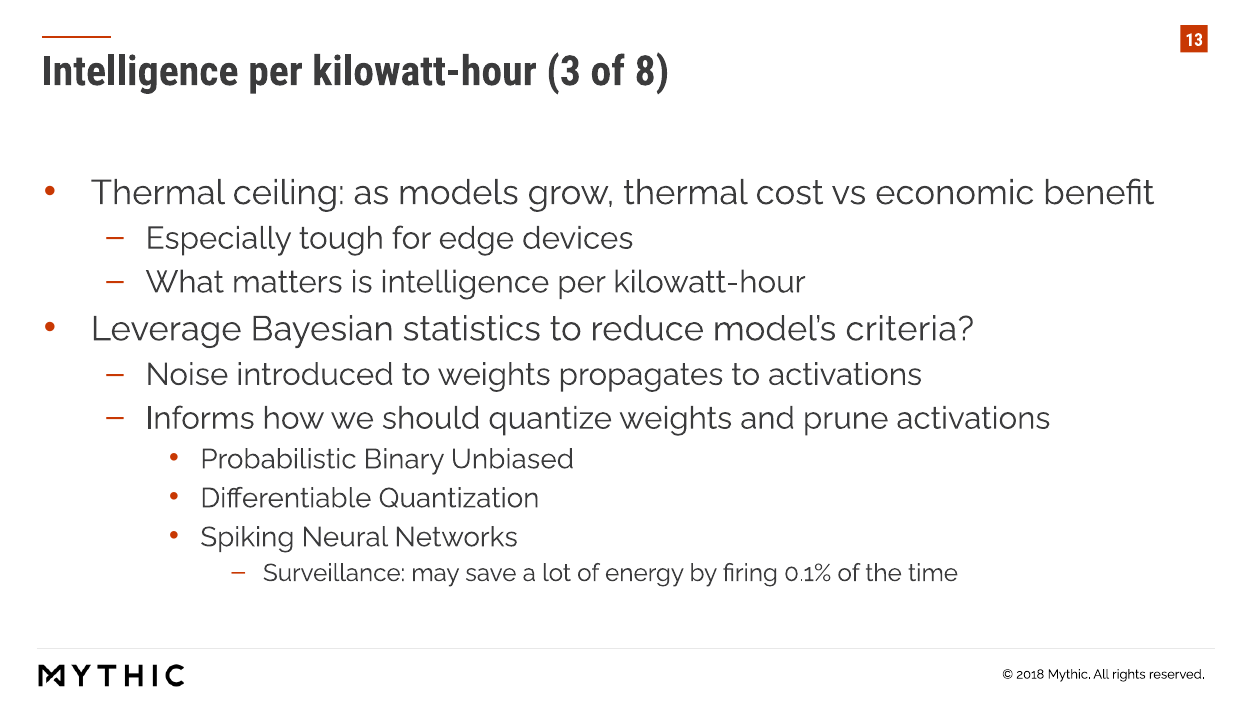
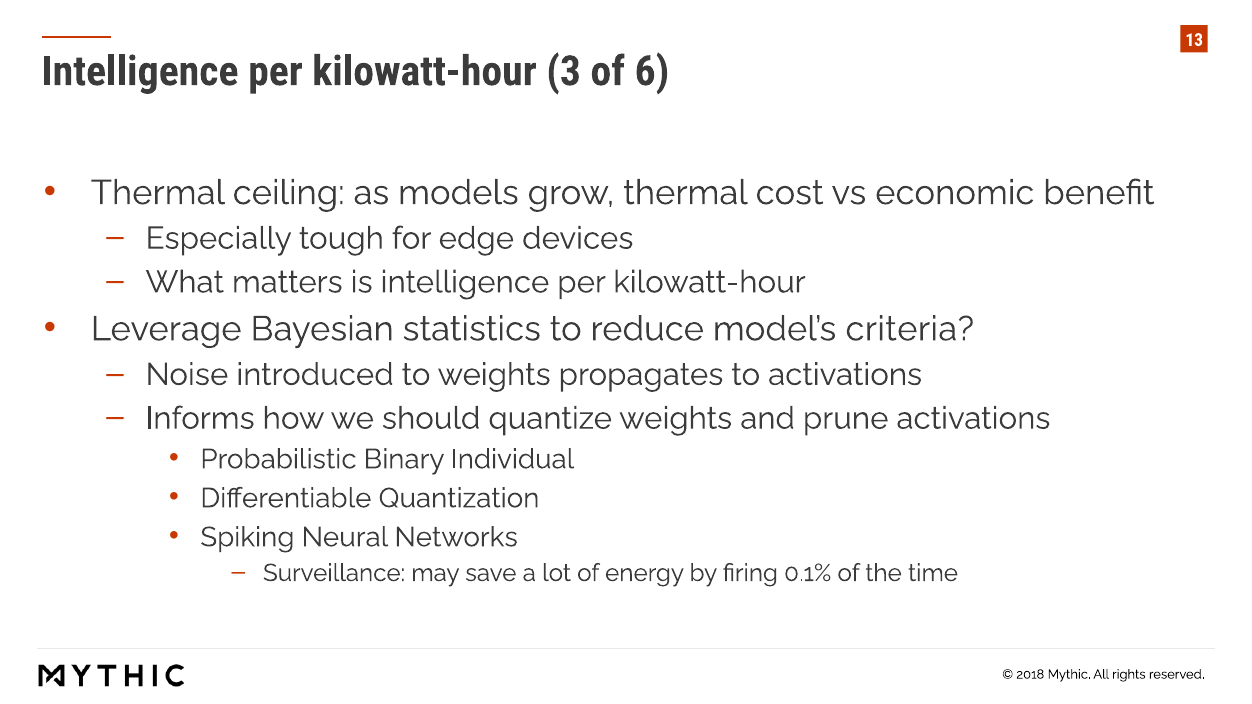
8: 8 -> 6 (652, 71)
Unbiased: Unbiased -> Individual (513, 459)
